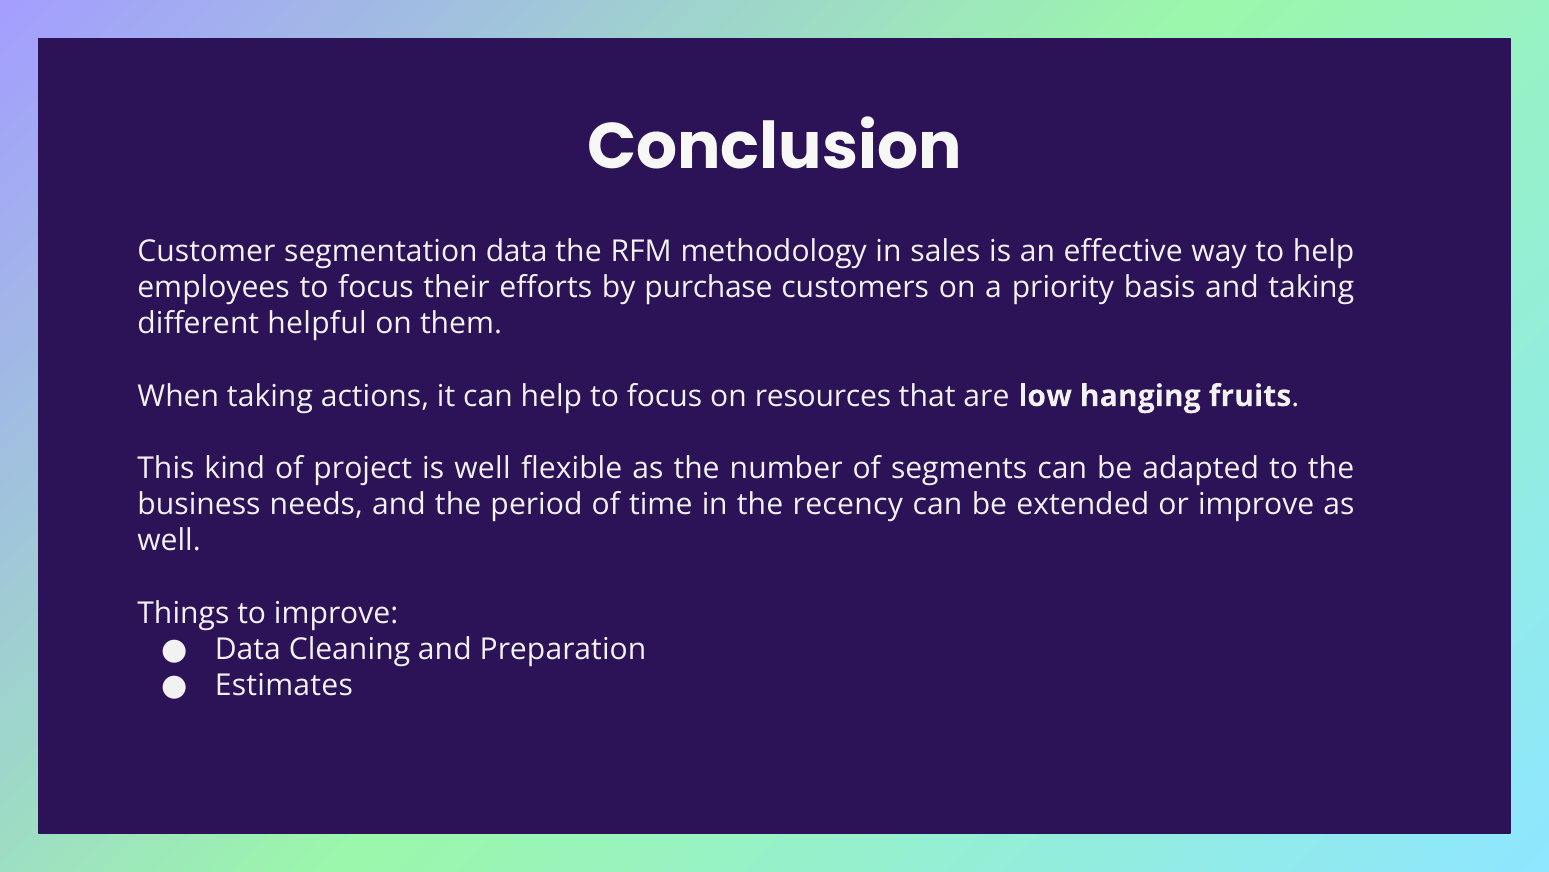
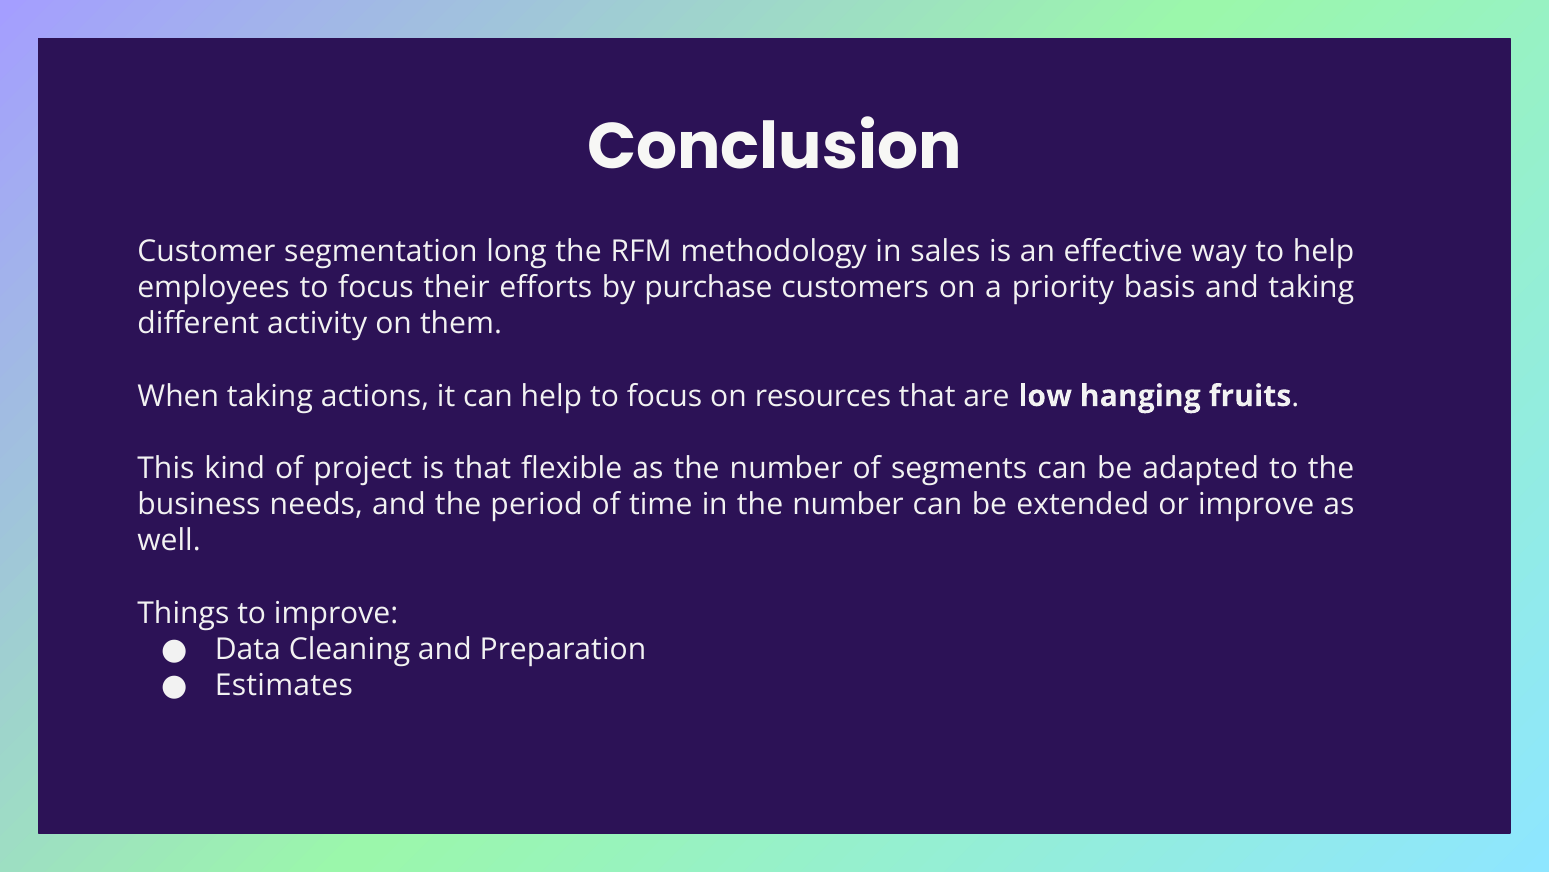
segmentation data: data -> long (517, 251)
helpful: helpful -> activity (317, 324)
is well: well -> that (483, 468)
in the recency: recency -> number (848, 504)
